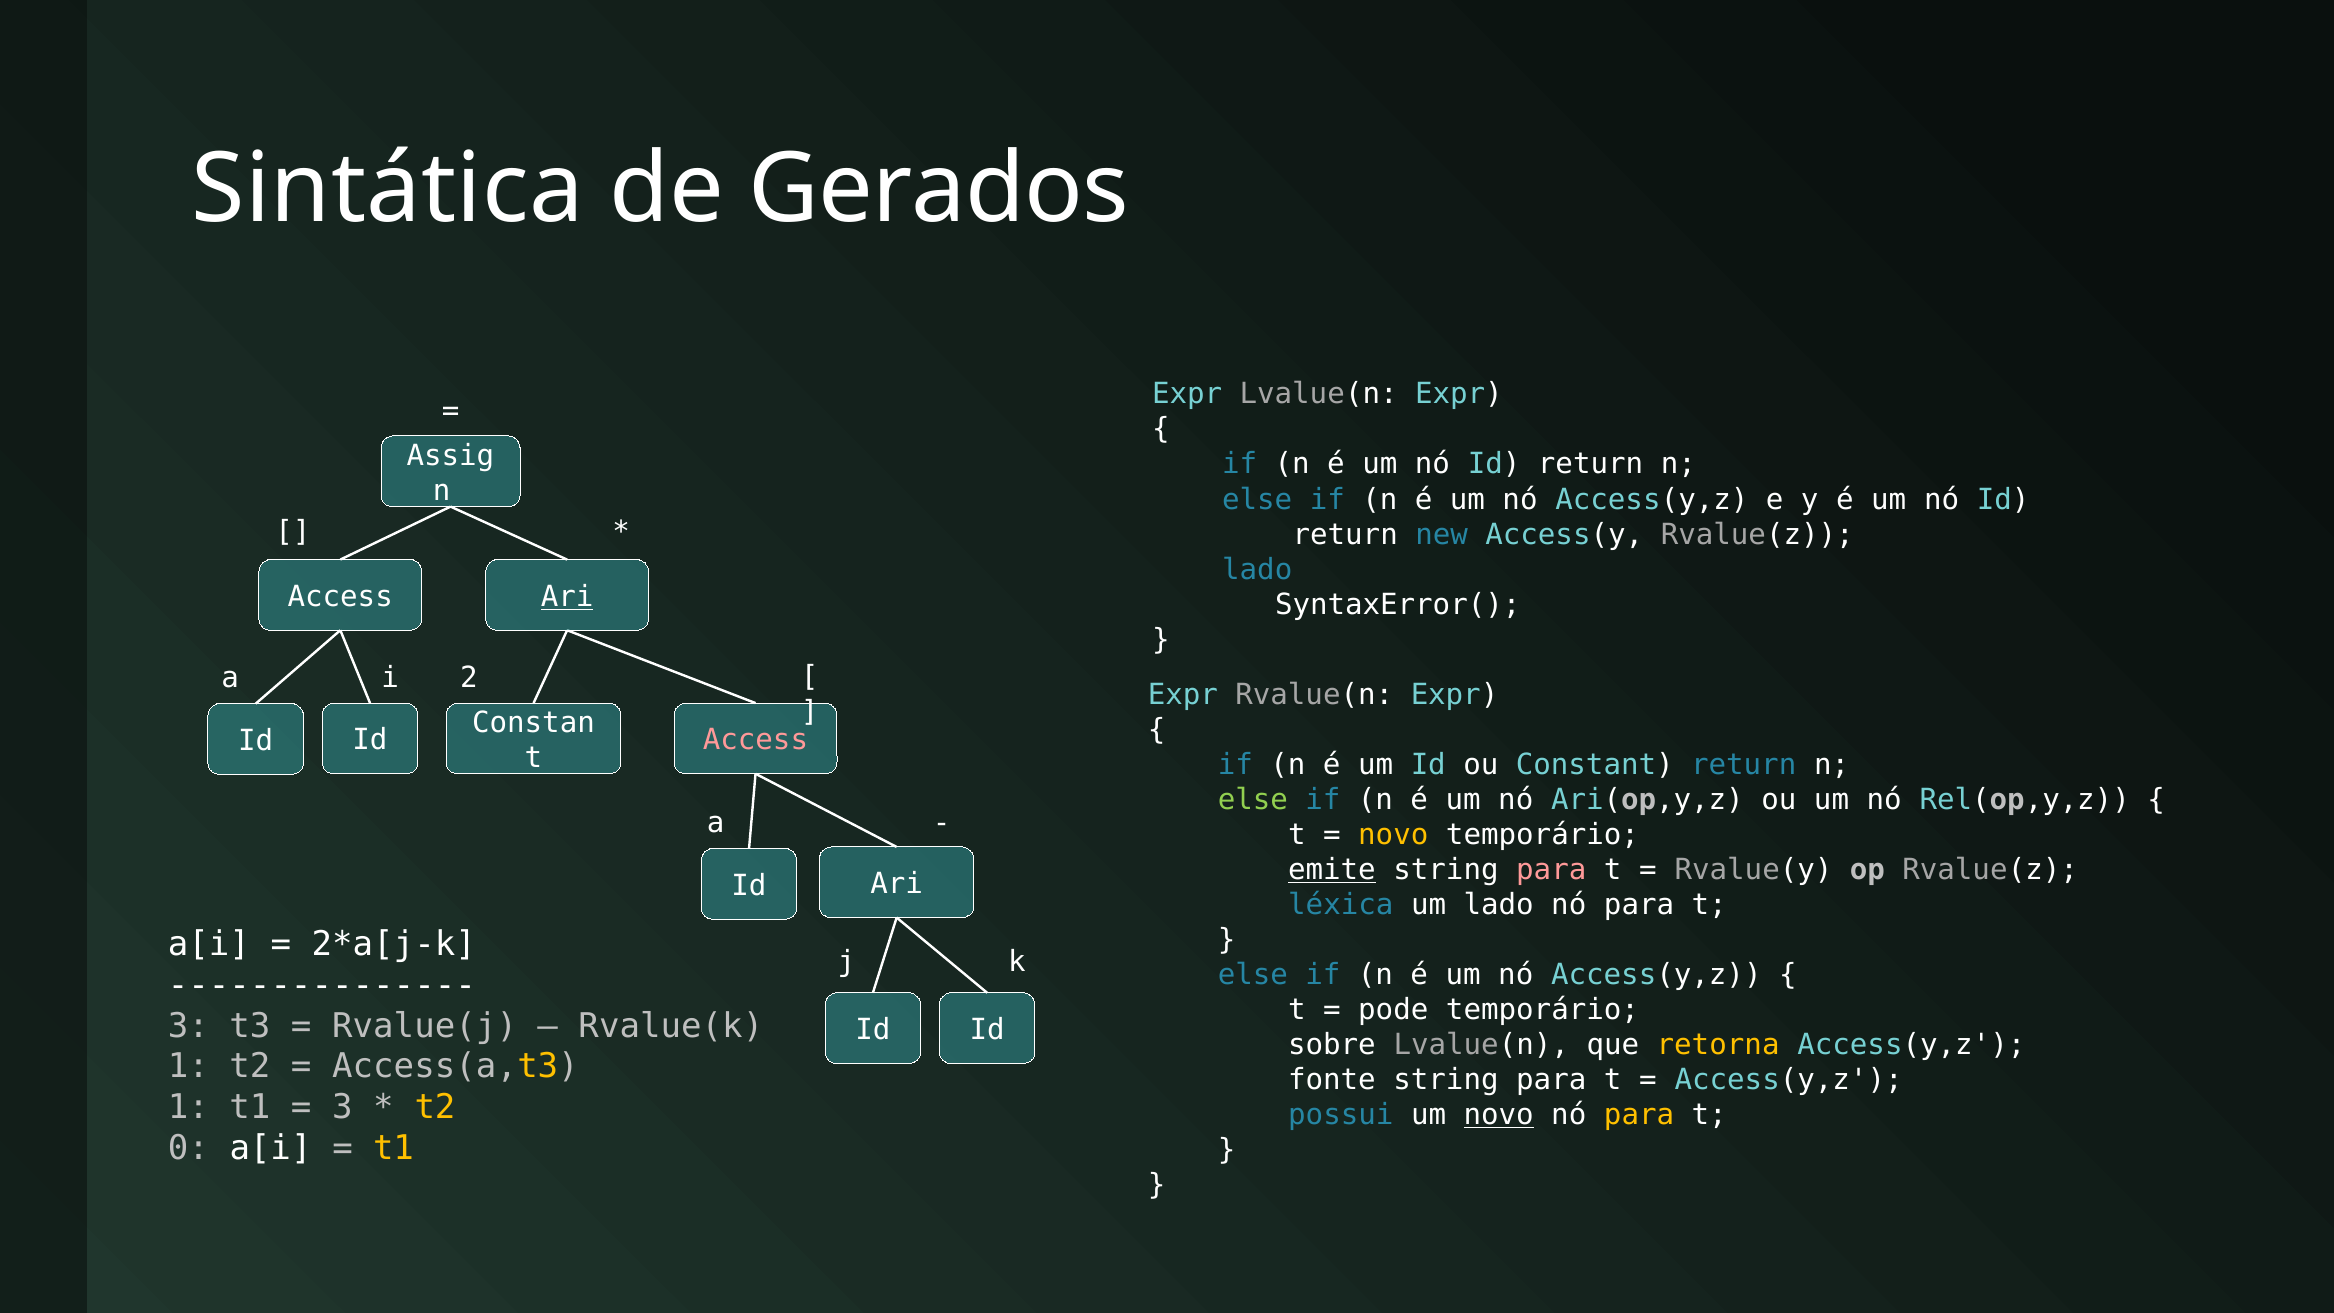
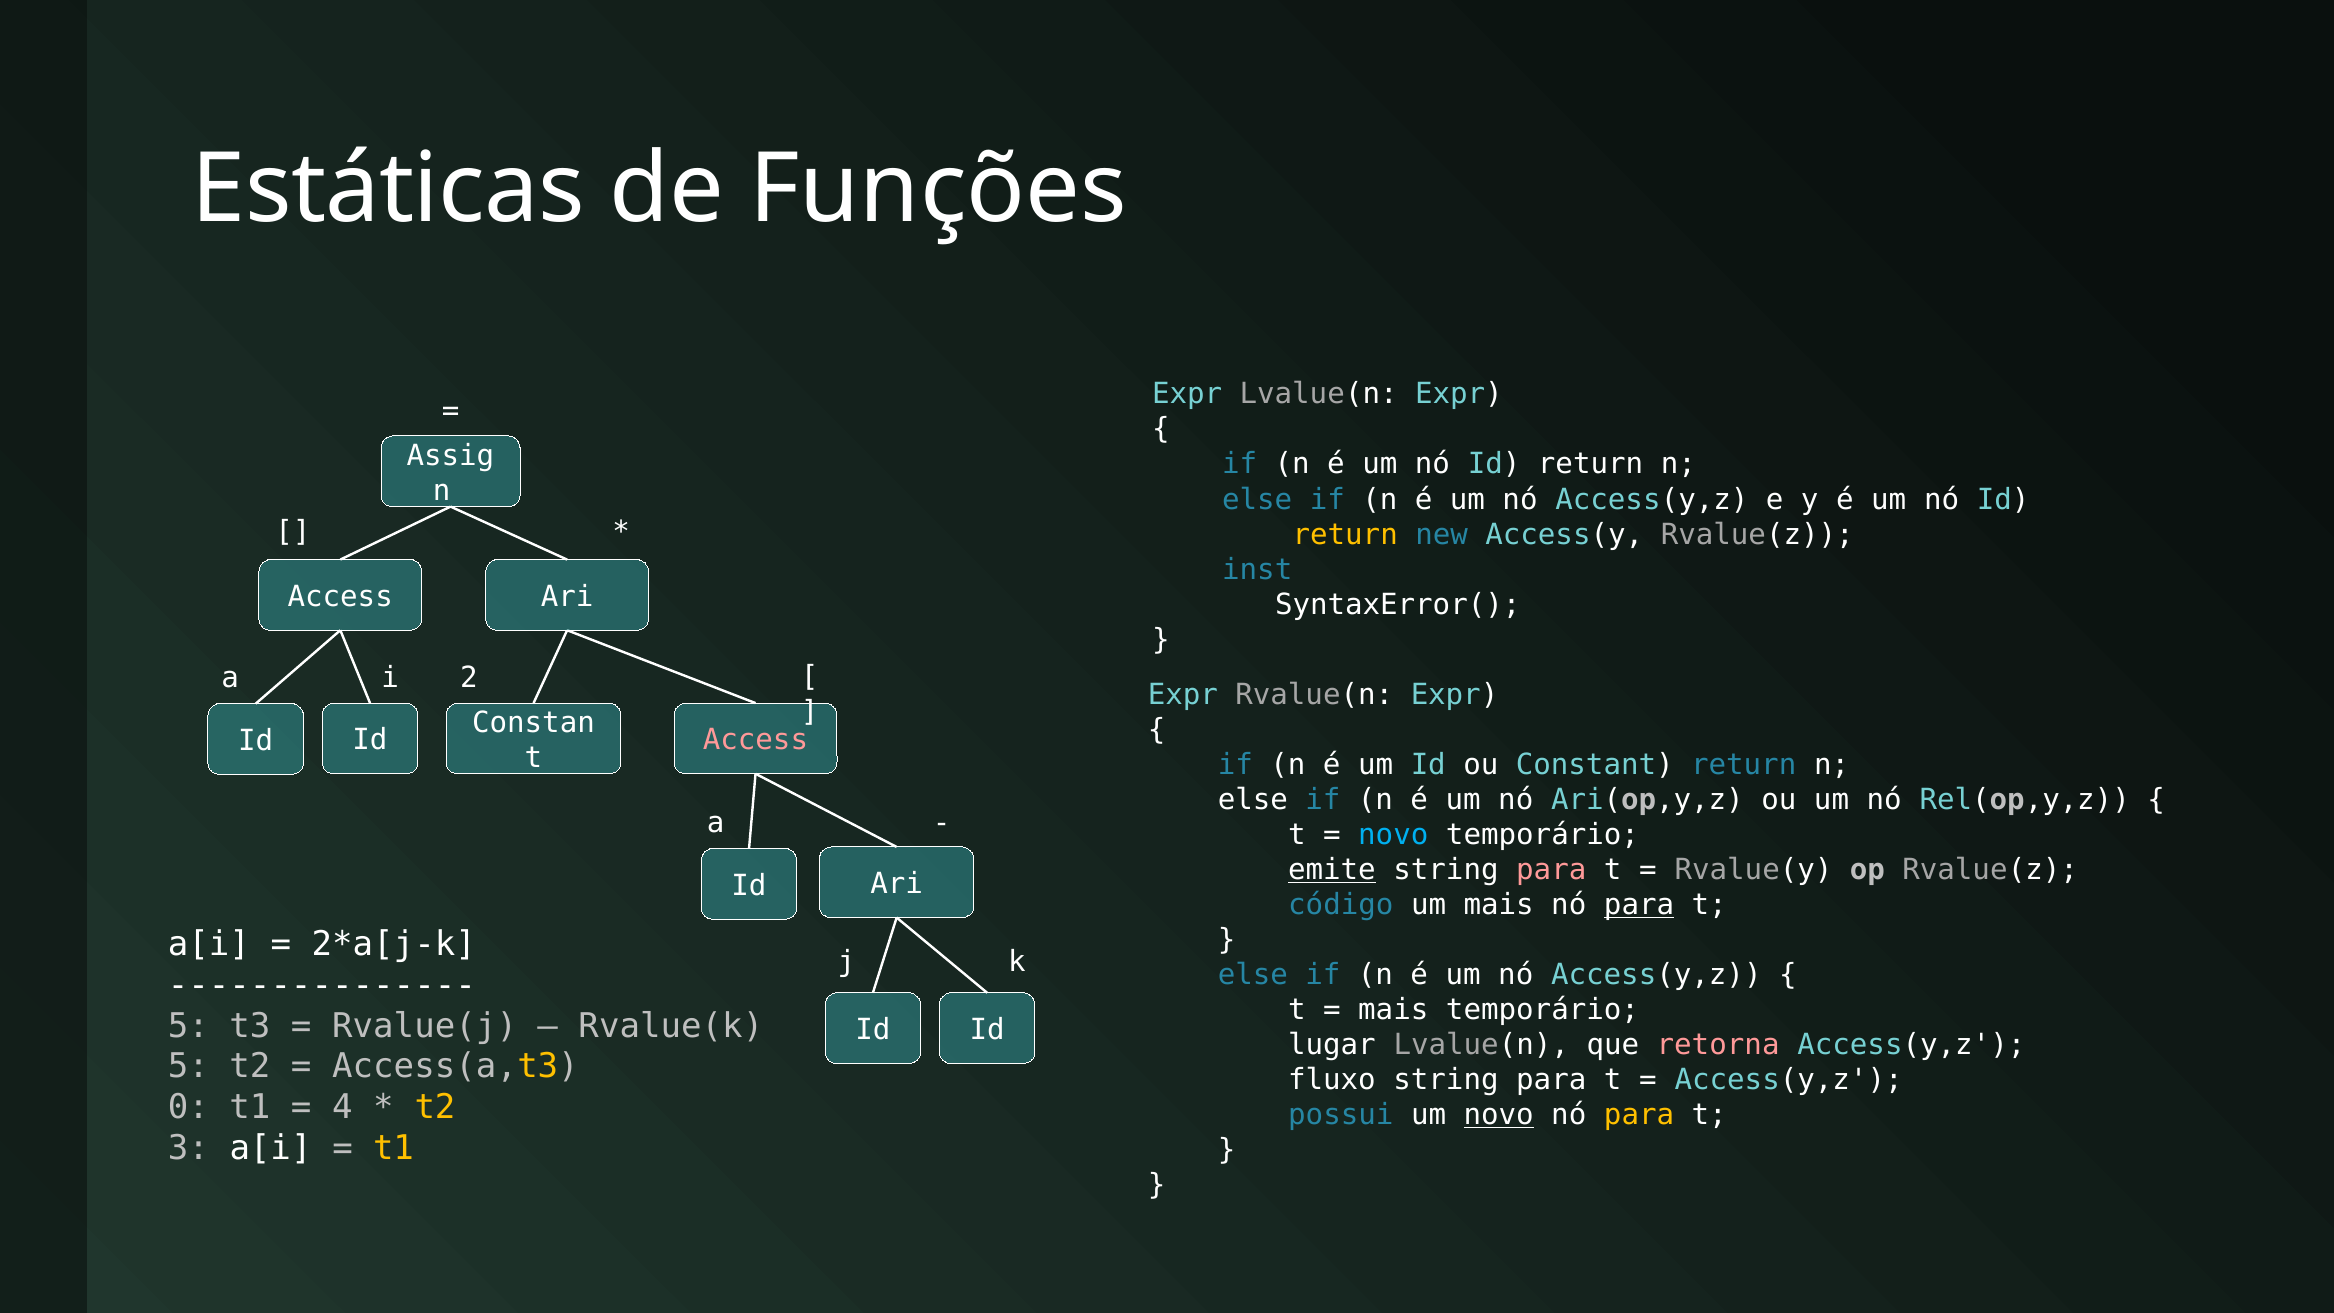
Sintática: Sintática -> Estáticas (388, 189)
Gerados: Gerados -> Funções (938, 189)
return colour: white -> yellow (1345, 534)
lado: lado -> inst (1257, 570)
Ari underline: present -> none (567, 597)
else colour: light green -> white (1253, 800)
novo colour: yellow -> light blue (1393, 835)
léxica: léxica -> código (1341, 905)
um lado: lado -> mais (1499, 905)
para underline: none -> present (1639, 905)
pode: pode -> mais (1393, 1010)
3: 3 -> 5 (188, 1026)
sobre: sobre -> lugar (1332, 1045)
retorna colour: yellow -> pink (1718, 1045)
1: 1 -> 5 (188, 1067)
fonte: fonte -> fluxo (1332, 1080)
1: 1 -> 0 (188, 1108)
3: 3 -> 4 (342, 1108)
0: 0 -> 3 (188, 1149)
